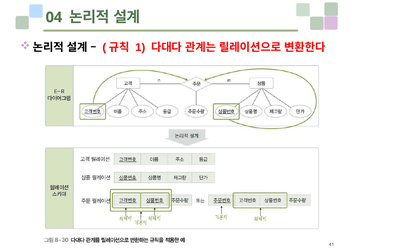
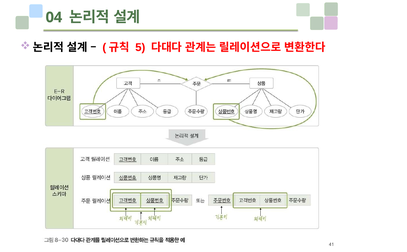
1: 1 -> 5 (140, 48)
